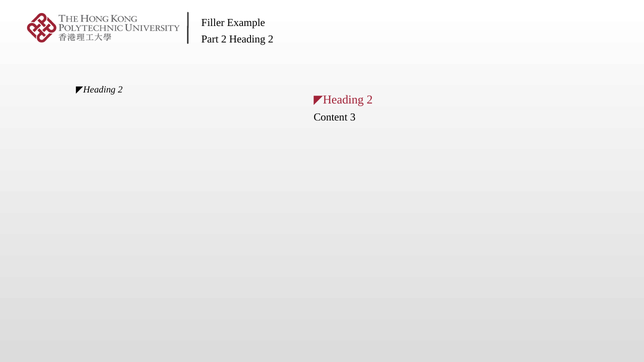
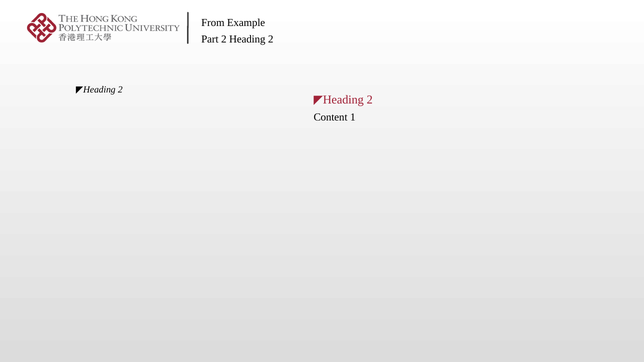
Filler: Filler -> From (213, 23)
3: 3 -> 1 (353, 117)
